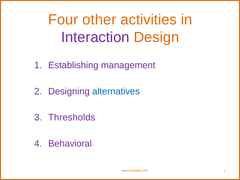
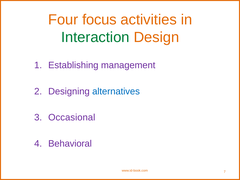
other: other -> focus (99, 20)
Interaction colour: purple -> green (95, 37)
Thresholds: Thresholds -> Occasional (72, 117)
